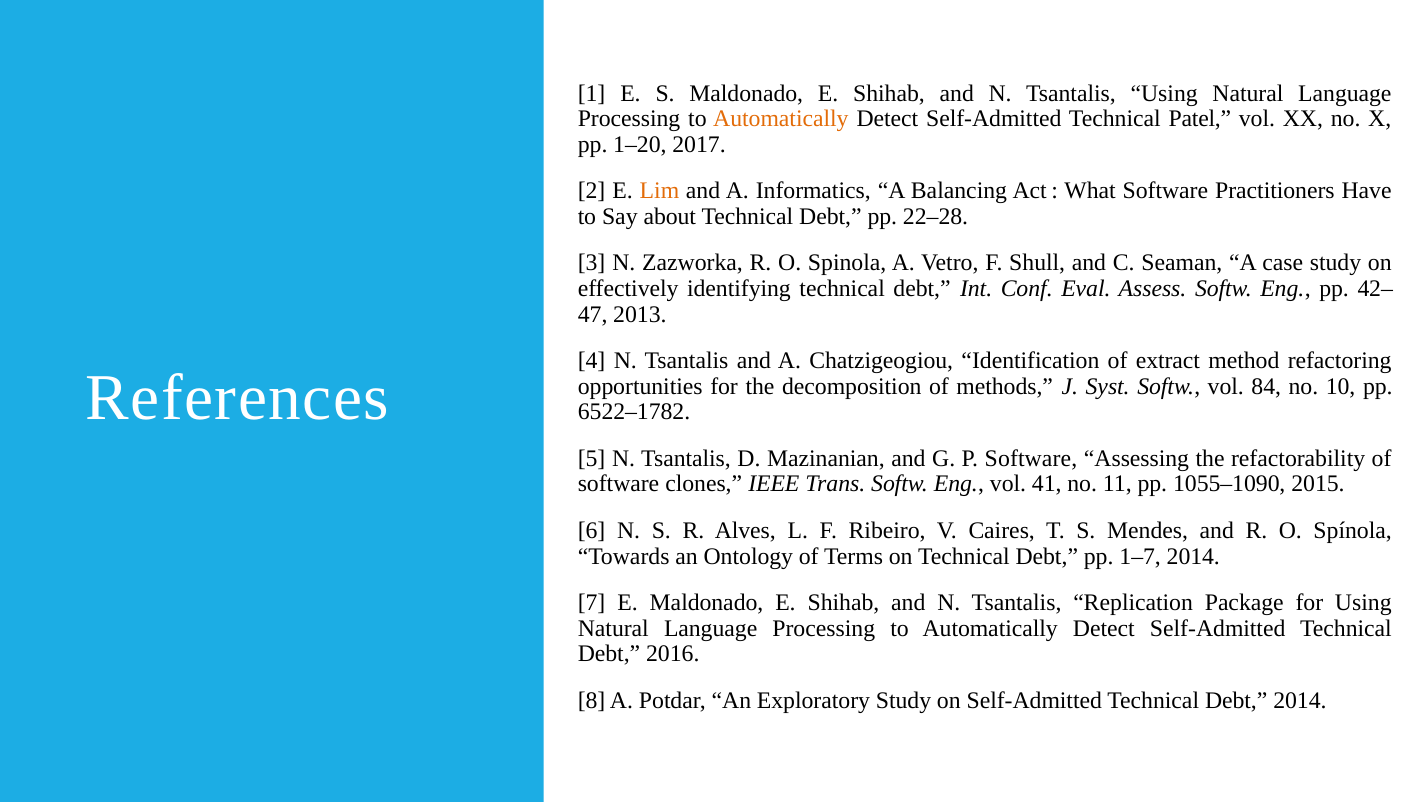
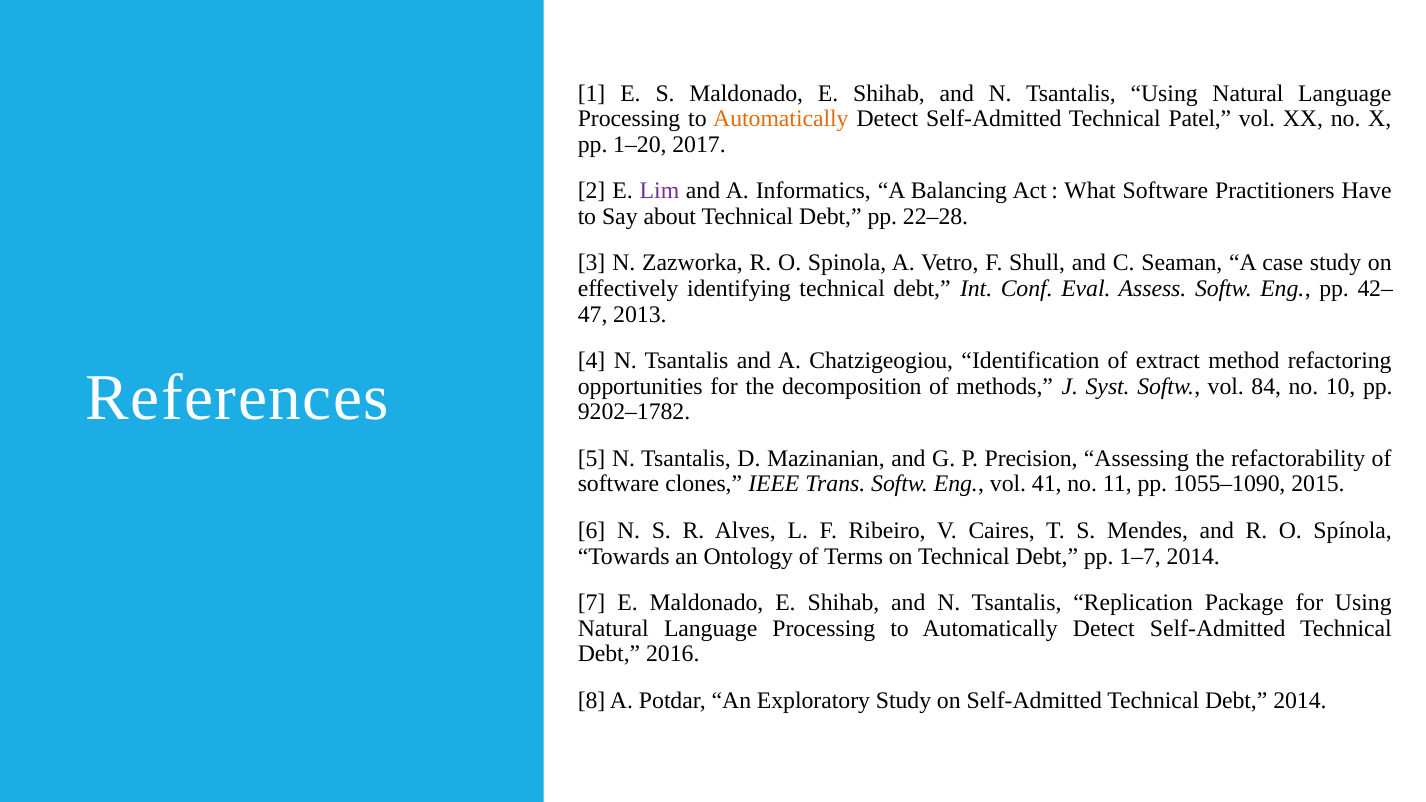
Lim colour: orange -> purple (659, 191)
6522–1782: 6522–1782 -> 9202–1782 (634, 412)
P Software: Software -> Precision (1031, 459)
